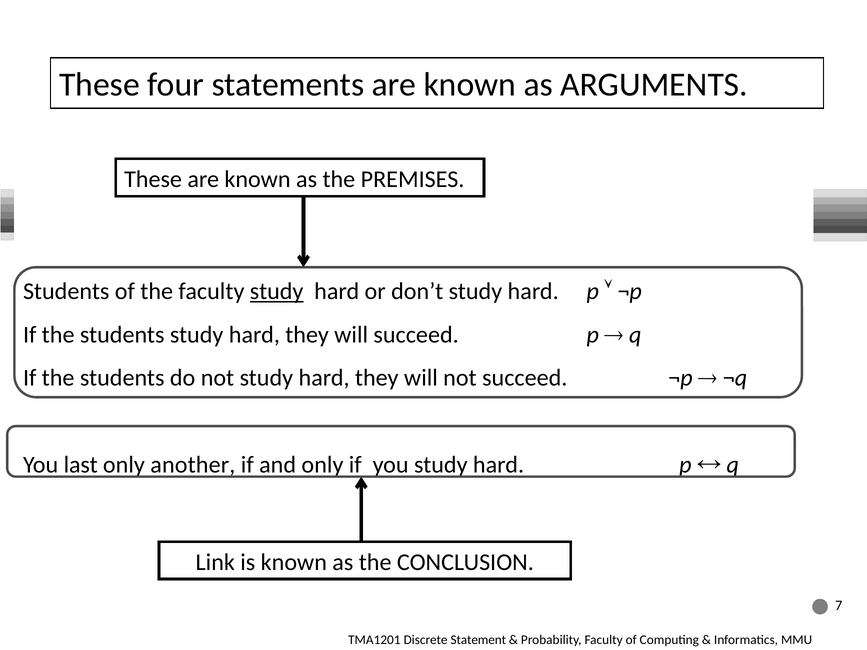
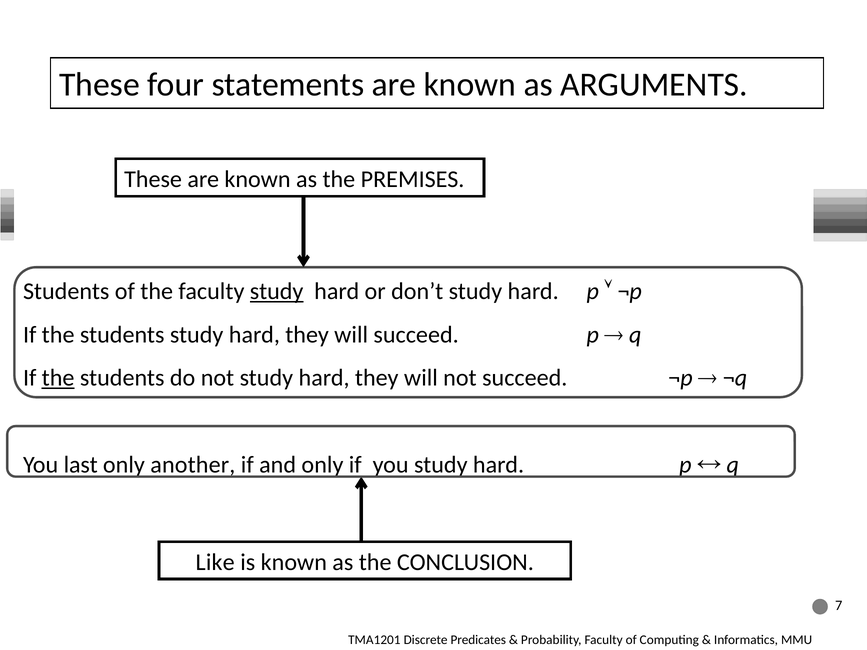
the underline: none -> present (58, 378)
Link: Link -> Like (215, 562)
Statement: Statement -> Predicates (478, 640)
